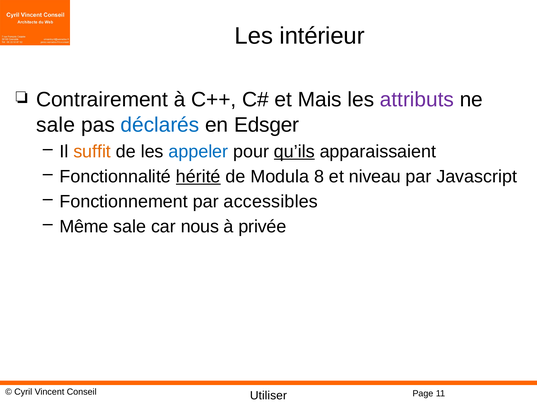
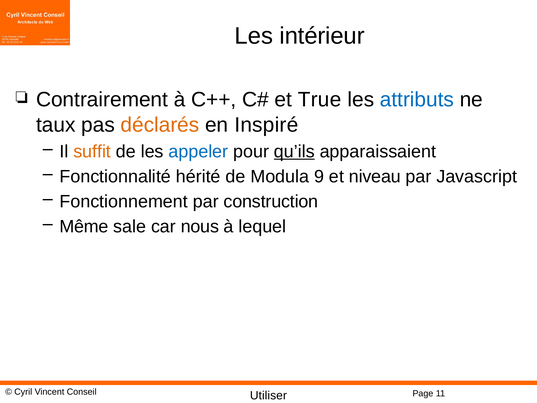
Mais: Mais -> True (320, 100)
attributs colour: purple -> blue (417, 100)
sale: sale -> taux (56, 125)
déclarés colour: blue -> orange (160, 125)
Edsger: Edsger -> Inspiré (266, 125)
hérité underline: present -> none (198, 176)
8: 8 -> 9 (319, 176)
accessibles: accessibles -> construction (271, 201)
privée: privée -> lequel (262, 227)
